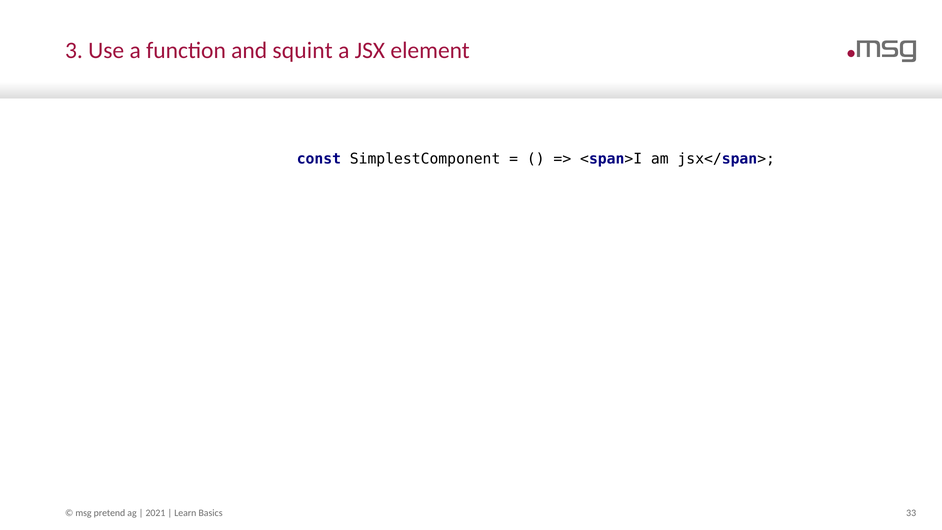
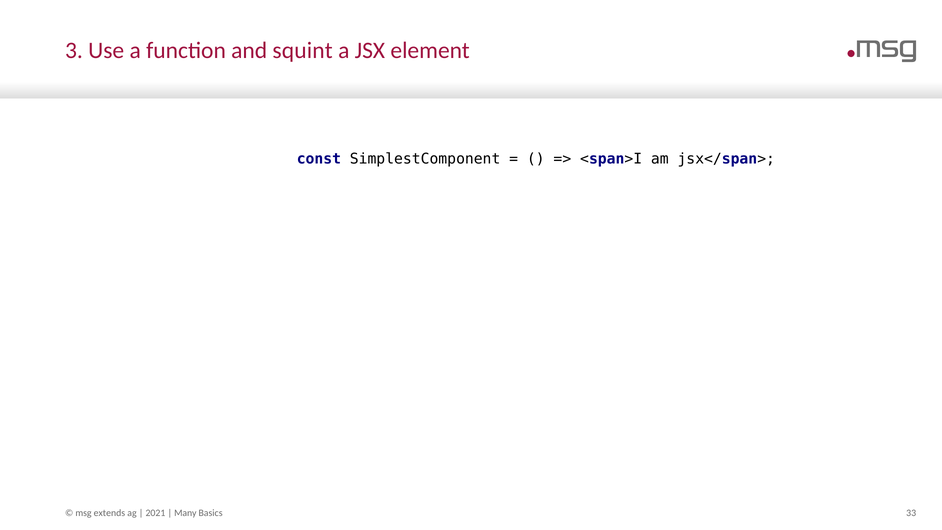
pretend: pretend -> extends (109, 513)
Learn: Learn -> Many (185, 513)
